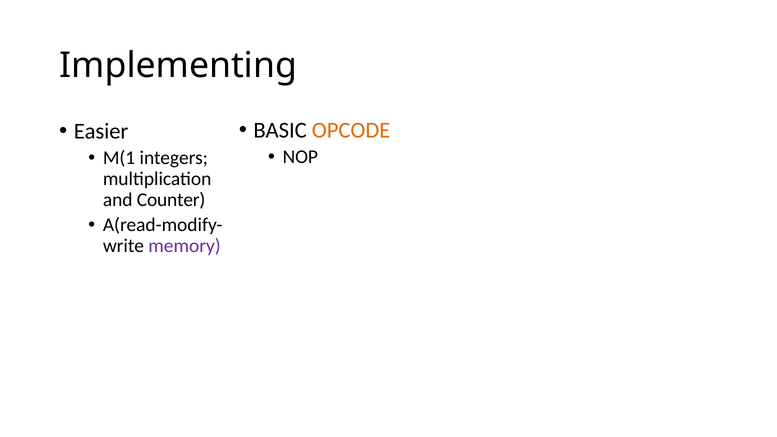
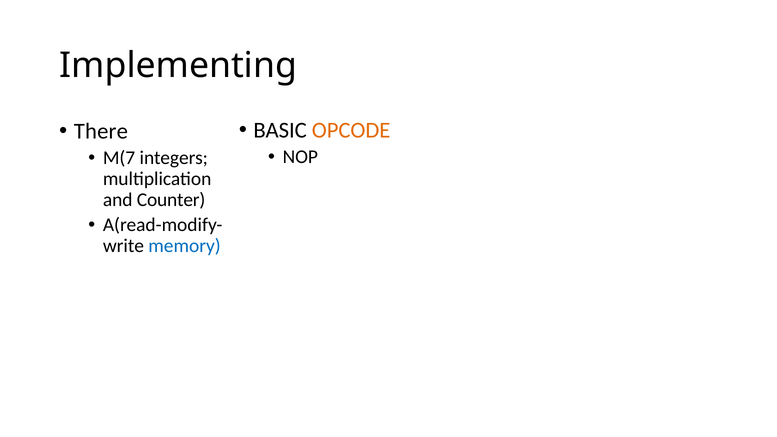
Easier: Easier -> There (101, 131)
M(1: M(1 -> M(7 (119, 158)
memory colour: purple -> blue (185, 246)
